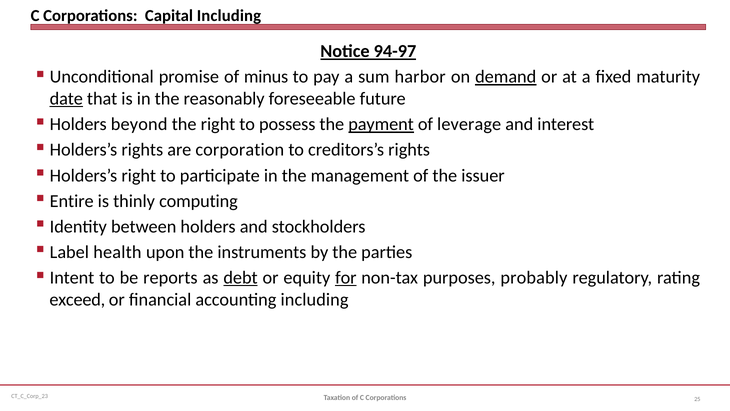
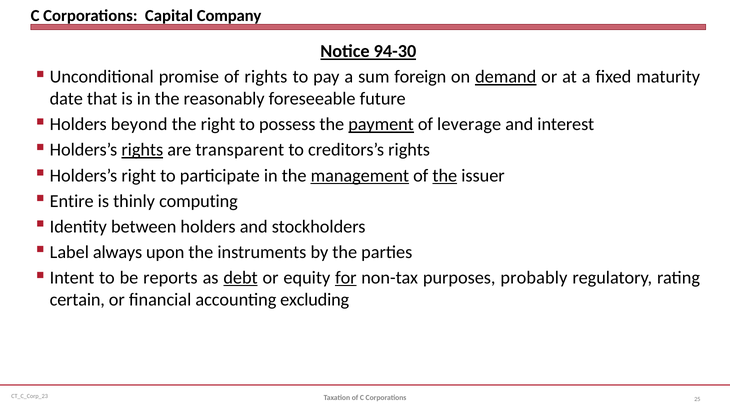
Capital Including: Including -> Company (229, 15)
94-97: 94-97 -> 94-30 (395, 51)
of minus: minus -> rights (266, 77)
harbor: harbor -> foreign (420, 77)
date underline: present -> none (66, 99)
rights underline: none -> present (142, 150)
corporation: corporation -> transparent (240, 150)
management underline: none -> present (360, 175)
the underline: none -> present (445, 175)
health: health -> always (118, 252)
exceed: exceed -> certain (77, 299)
accounting including: including -> excluding (315, 299)
